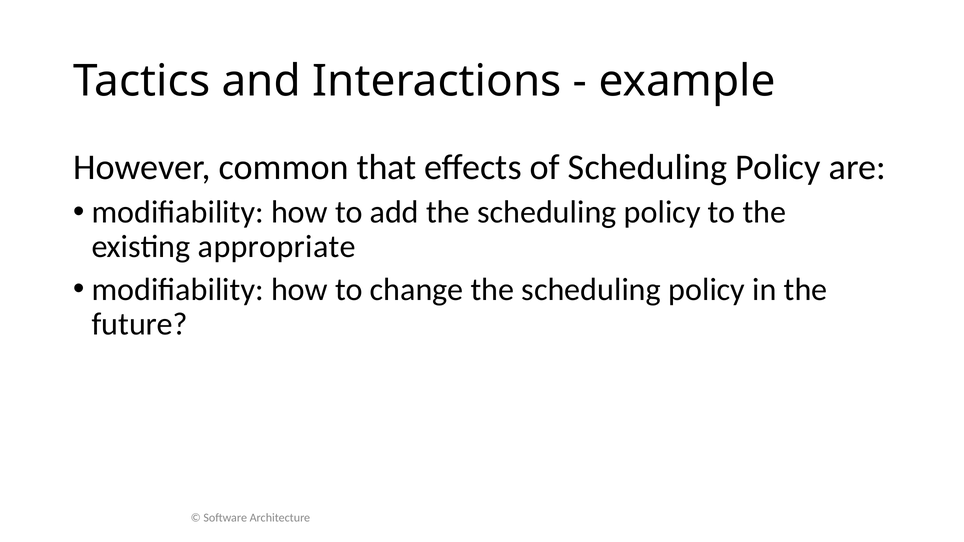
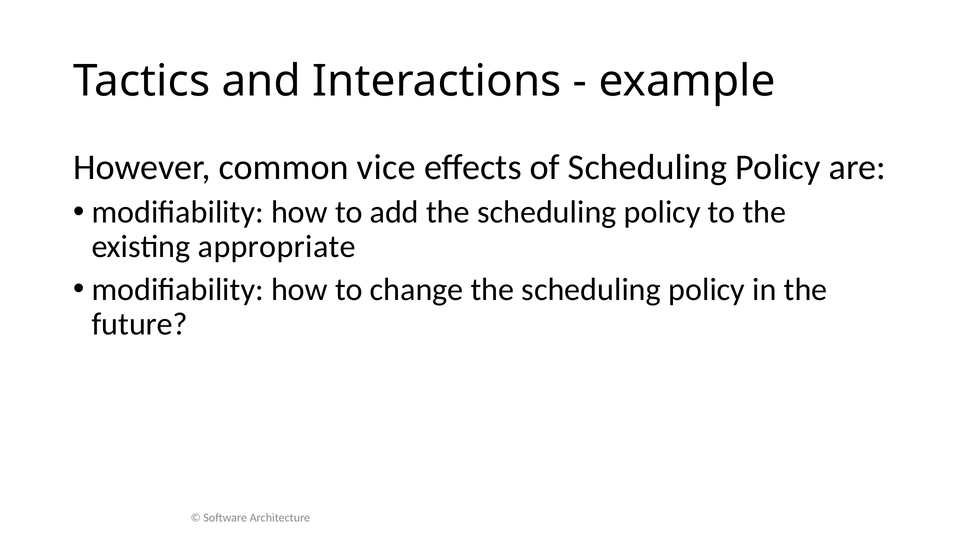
that: that -> vice (386, 167)
